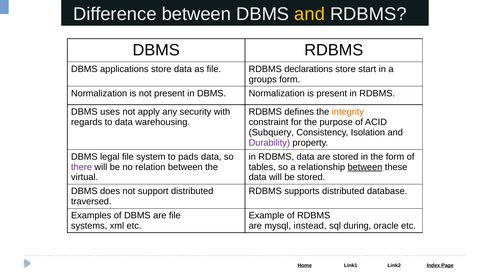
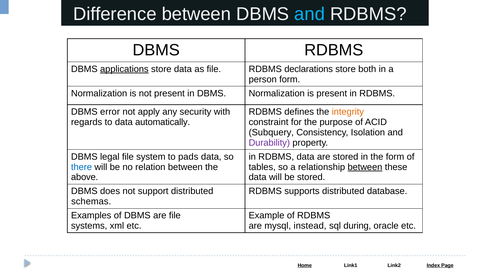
and colour: yellow -> light blue (310, 14)
applications underline: none -> present (124, 69)
start: start -> both (367, 69)
groups: groups -> person (263, 79)
uses: uses -> error (110, 112)
warehousing: warehousing -> automatically (163, 122)
there colour: purple -> blue (82, 167)
virtual: virtual -> above (85, 177)
traversed: traversed -> schemas (91, 201)
